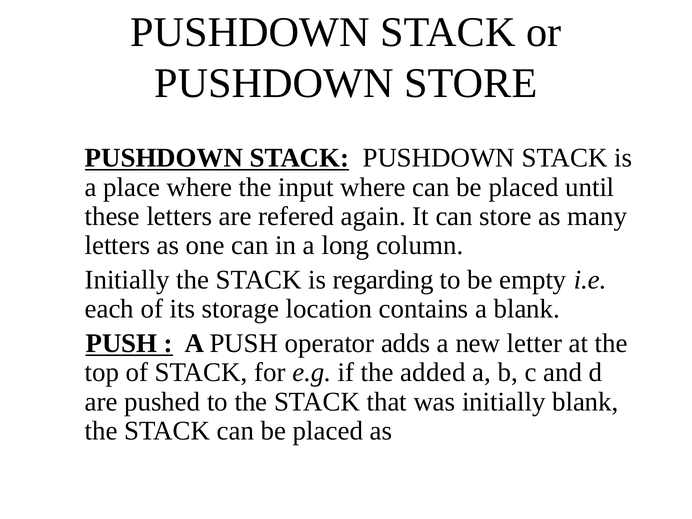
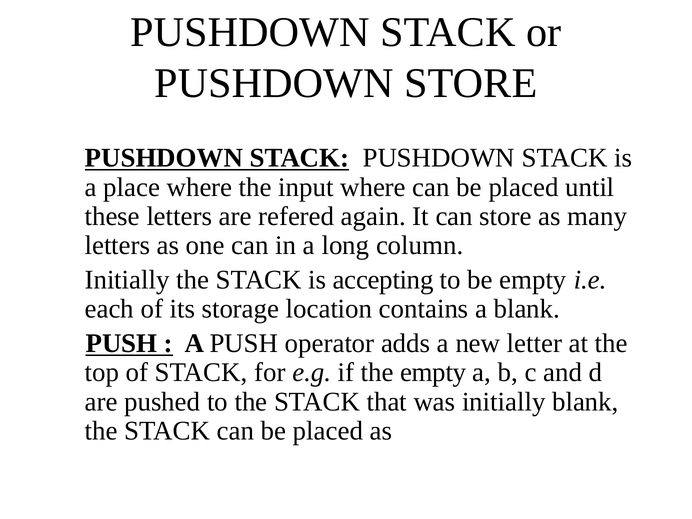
regarding: regarding -> accepting (383, 280)
the added: added -> empty (433, 373)
